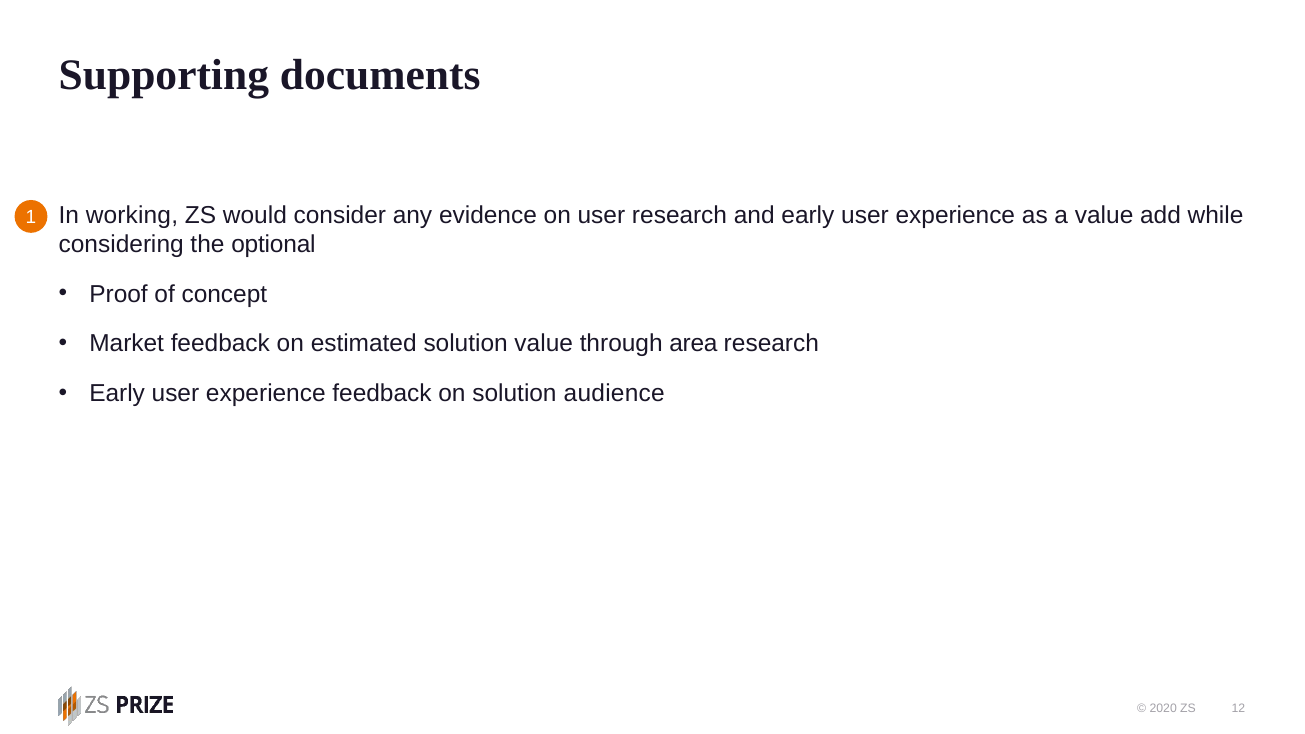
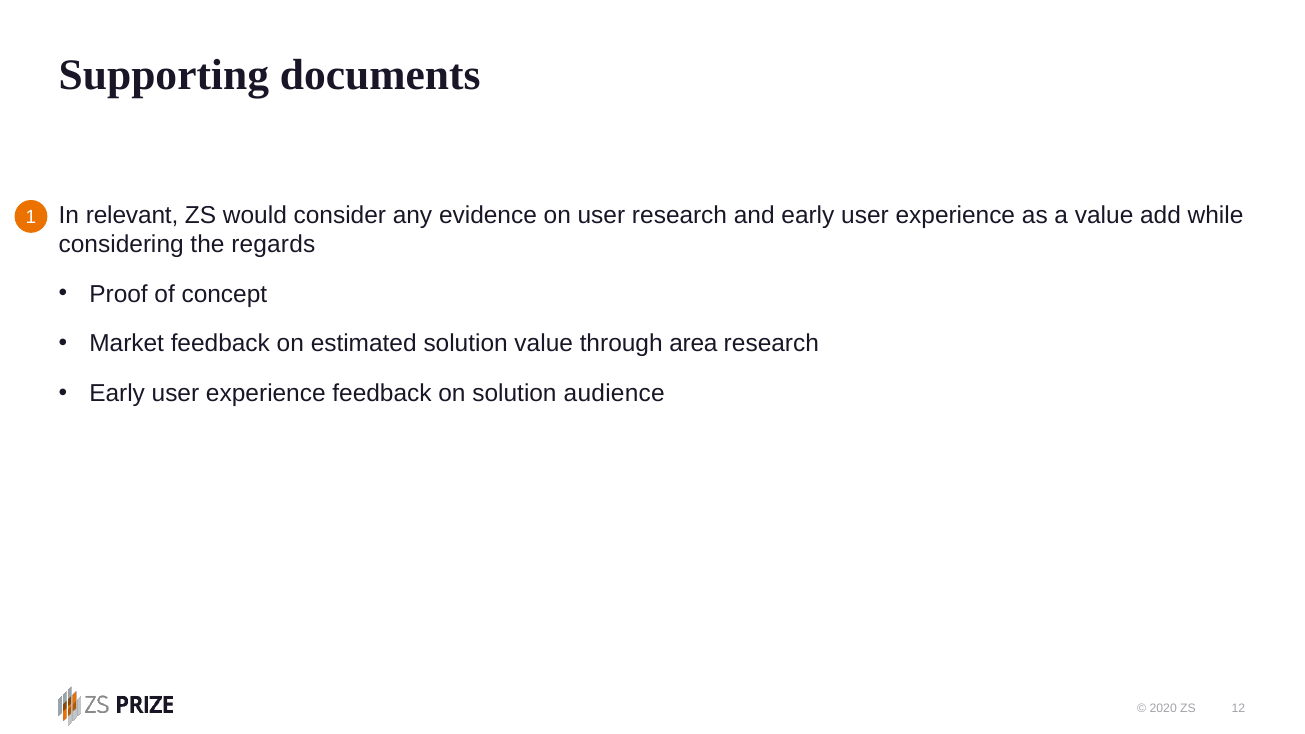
working: working -> relevant (132, 215)
optional: optional -> regards (273, 244)
